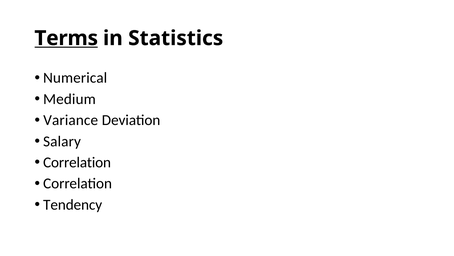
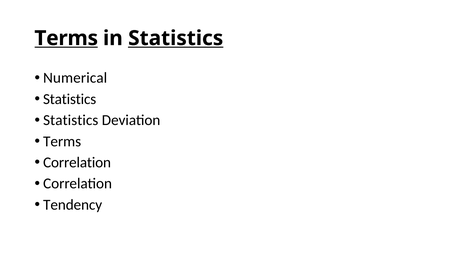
Statistics underline: none -> present (176, 38)
Medium: Medium -> Statistics (70, 99)
Variance: Variance -> Statistics (71, 120)
Salary: Salary -> Terms (62, 141)
